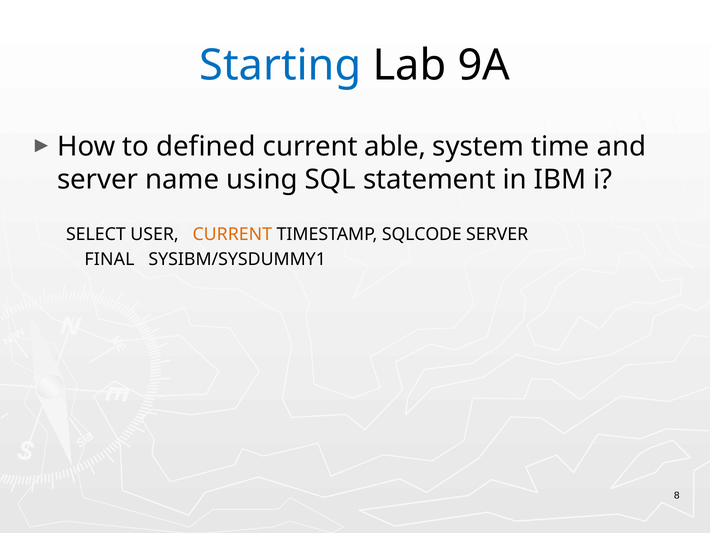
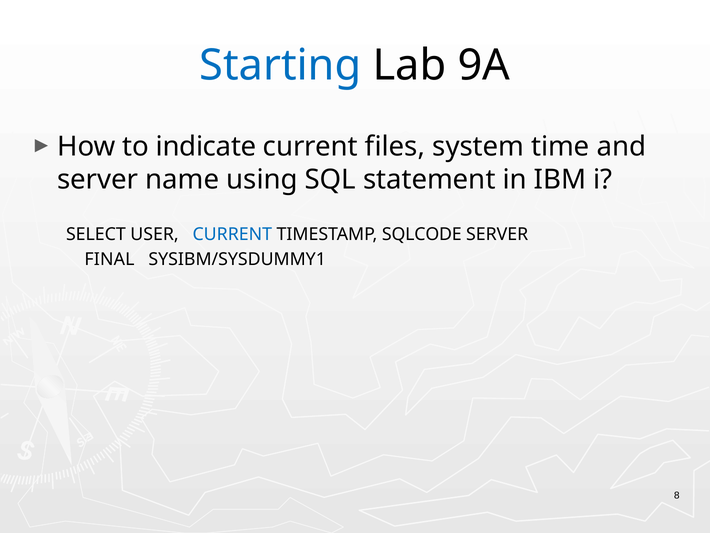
defined: defined -> indicate (206, 146)
able: able -> files (395, 146)
CURRENT colour: orange -> blue (232, 234)
